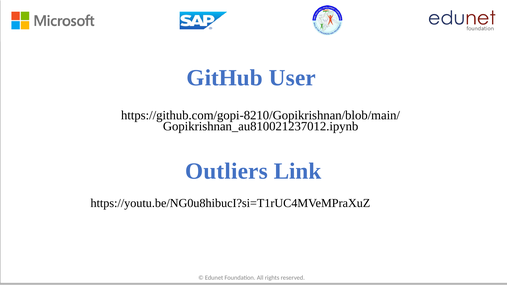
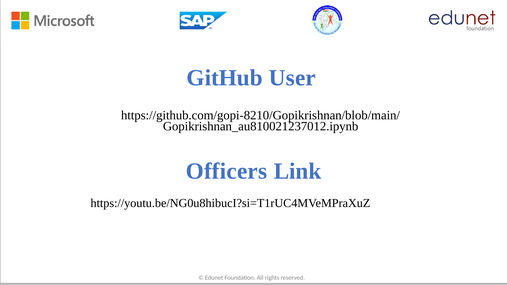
Outliers: Outliers -> Officers (226, 171)
